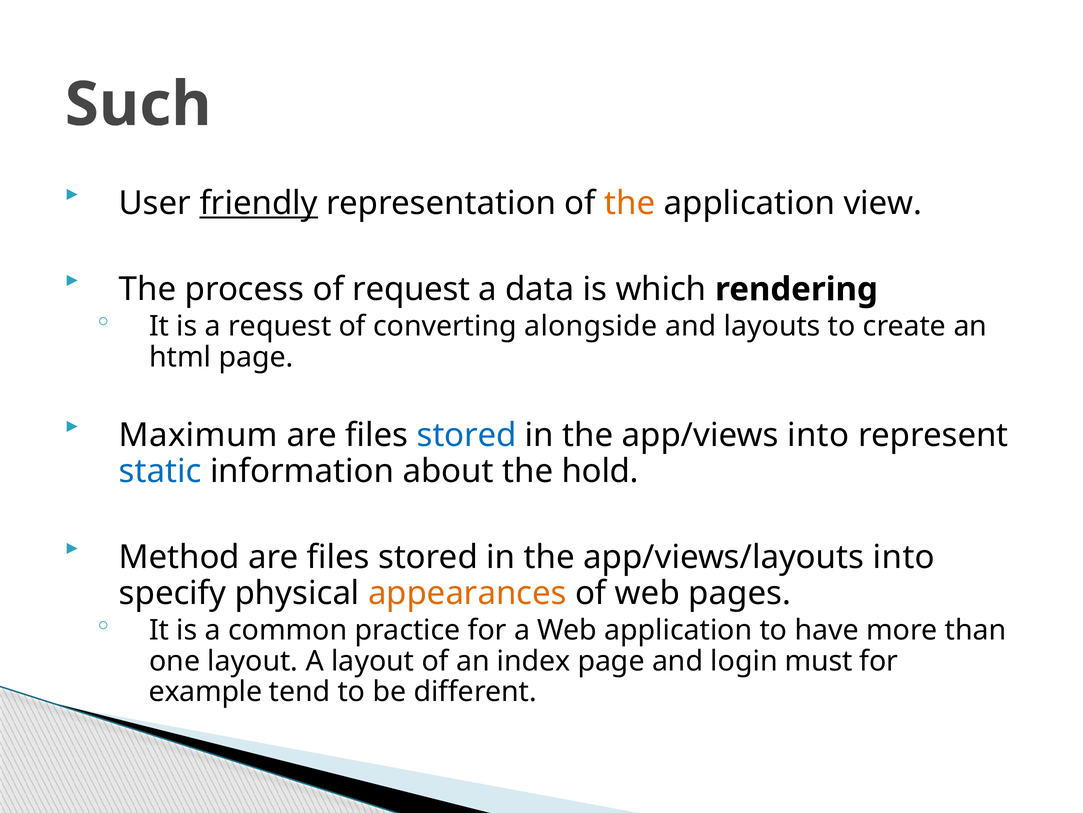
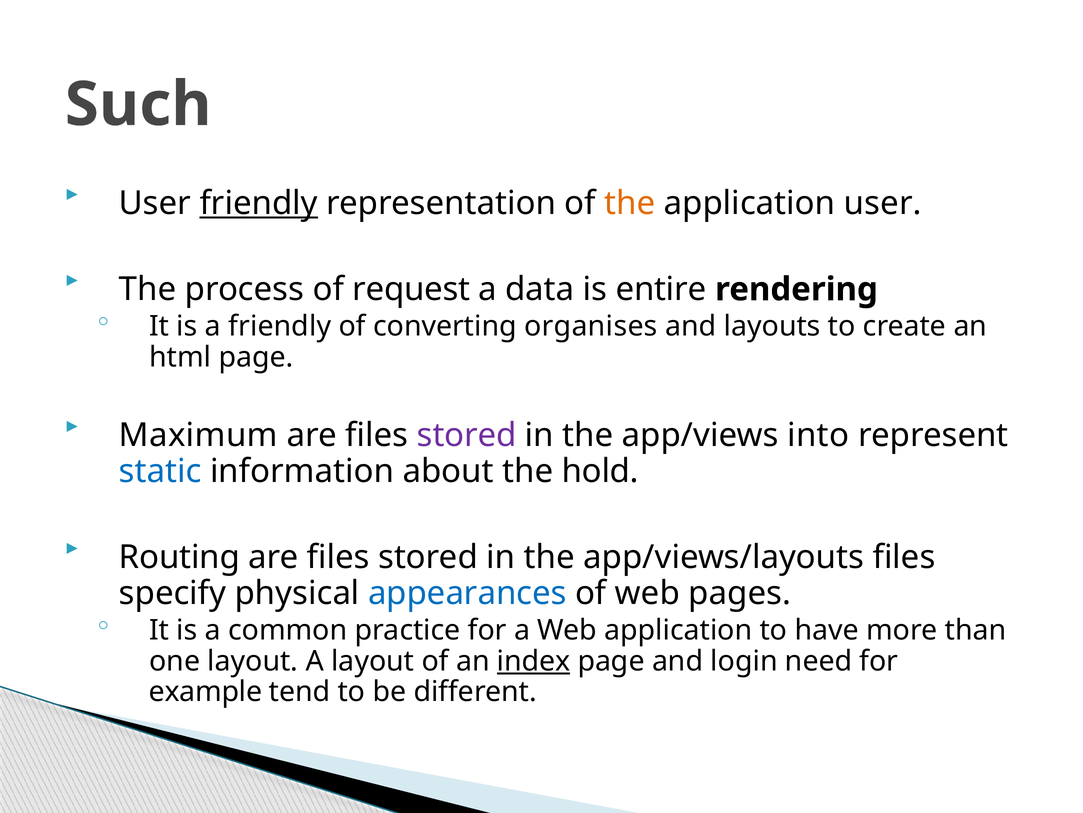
application view: view -> user (883, 203)
which: which -> entire (661, 289)
a request: request -> friendly (280, 326)
alongside: alongside -> organises (591, 326)
stored colour: blue -> purple (467, 435)
Method: Method -> Routing (179, 557)
app/views/layouts into: into -> files (904, 557)
appearances colour: orange -> blue (467, 593)
index underline: none -> present (534, 660)
must: must -> need (819, 660)
